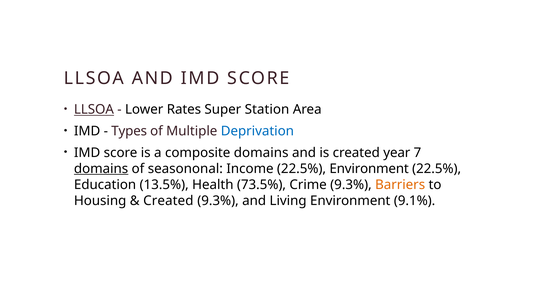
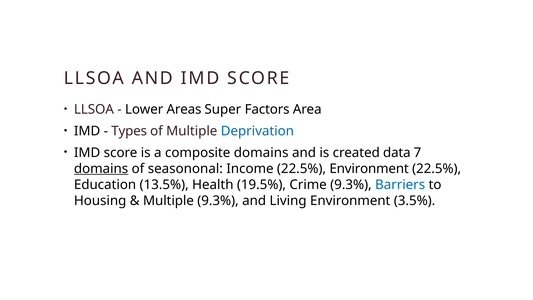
LLSOA underline: present -> none (94, 109)
Rates: Rates -> Areas (184, 109)
Station: Station -> Factors (267, 109)
year: year -> data (397, 153)
73.5%: 73.5% -> 19.5% (261, 185)
Barriers colour: orange -> blue (400, 185)
Created: Created -> Multiple (168, 201)
9.1%: 9.1% -> 3.5% (415, 201)
